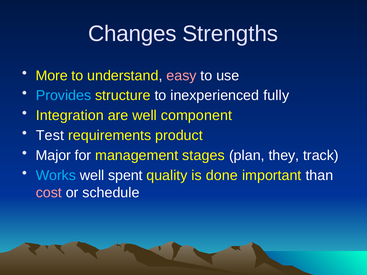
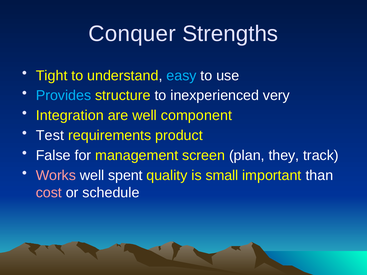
Changes: Changes -> Conquer (132, 34)
More: More -> Tight (52, 76)
easy colour: pink -> light blue (181, 76)
fully: fully -> very (276, 96)
Major: Major -> False (53, 156)
stages: stages -> screen (204, 156)
Works colour: light blue -> pink (56, 176)
done: done -> small (222, 176)
